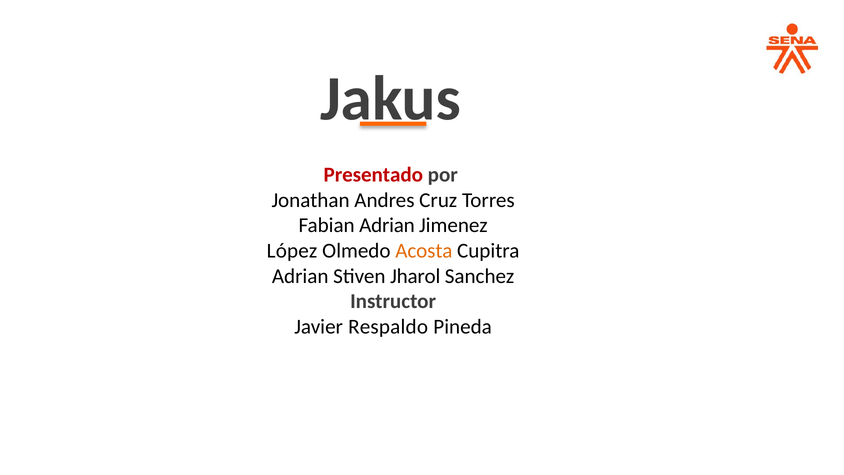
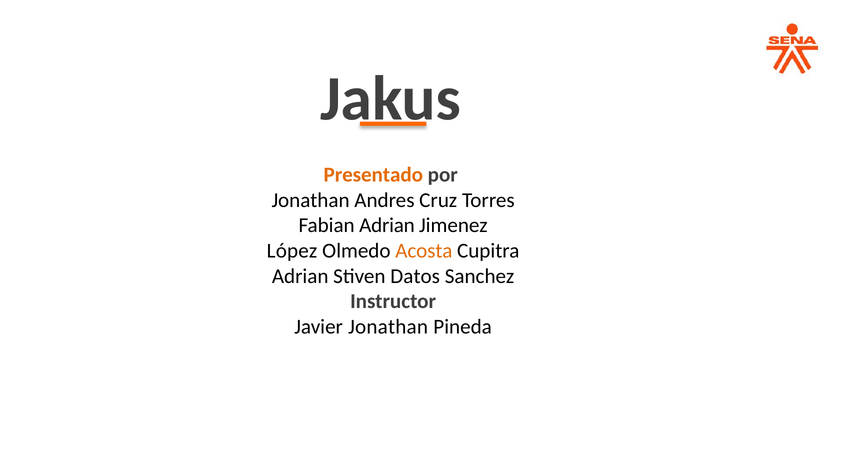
Presentado colour: red -> orange (373, 175)
Jharol: Jharol -> Datos (415, 276)
Javier Respaldo: Respaldo -> Jonathan (388, 327)
